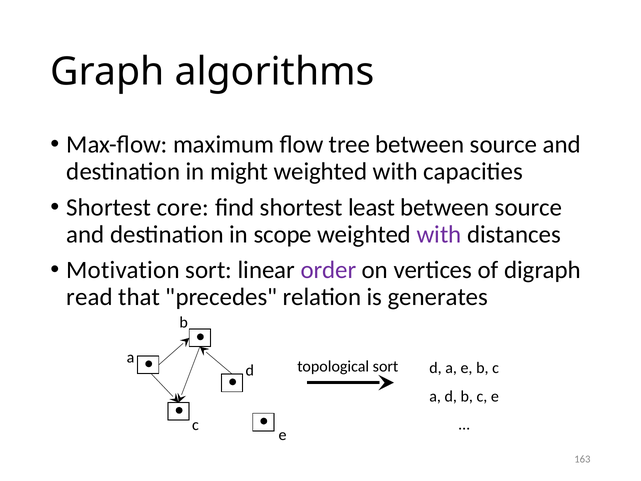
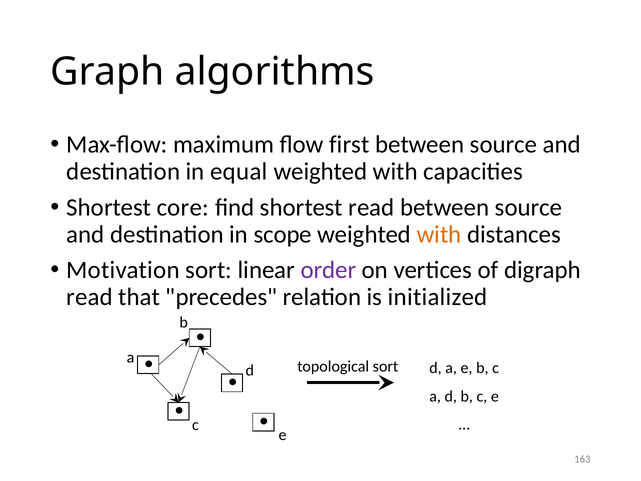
tree: tree -> first (349, 145)
might: might -> equal (239, 171)
shortest least: least -> read (371, 207)
with colour: purple -> orange (439, 234)
generates: generates -> initialized (438, 297)
